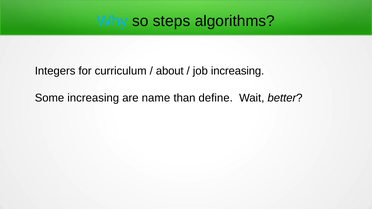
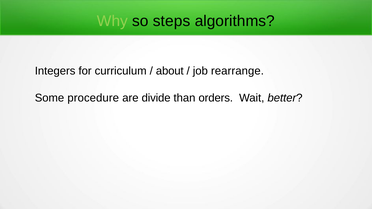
Why colour: light blue -> light green (112, 21)
job increasing: increasing -> rearrange (237, 71)
Some increasing: increasing -> procedure (93, 98)
name: name -> divide (156, 98)
define: define -> orders (216, 98)
